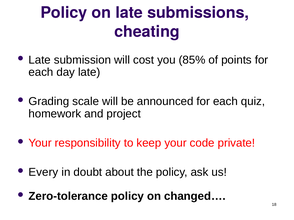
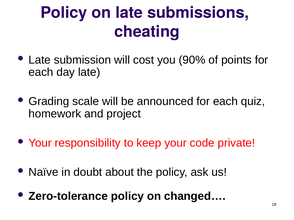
85%: 85% -> 90% (192, 60)
Every: Every -> Naïve (43, 173)
